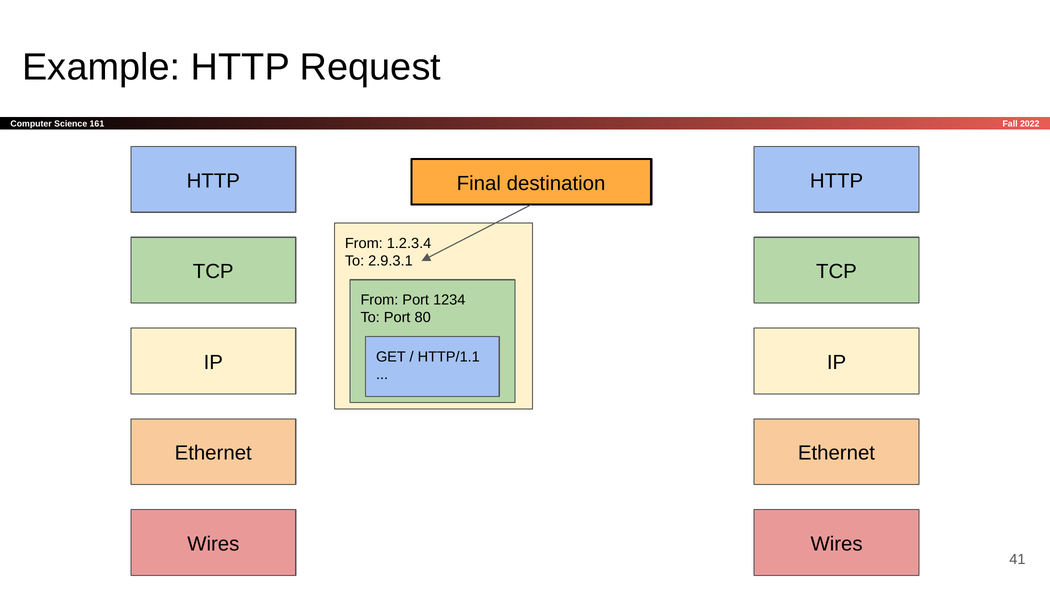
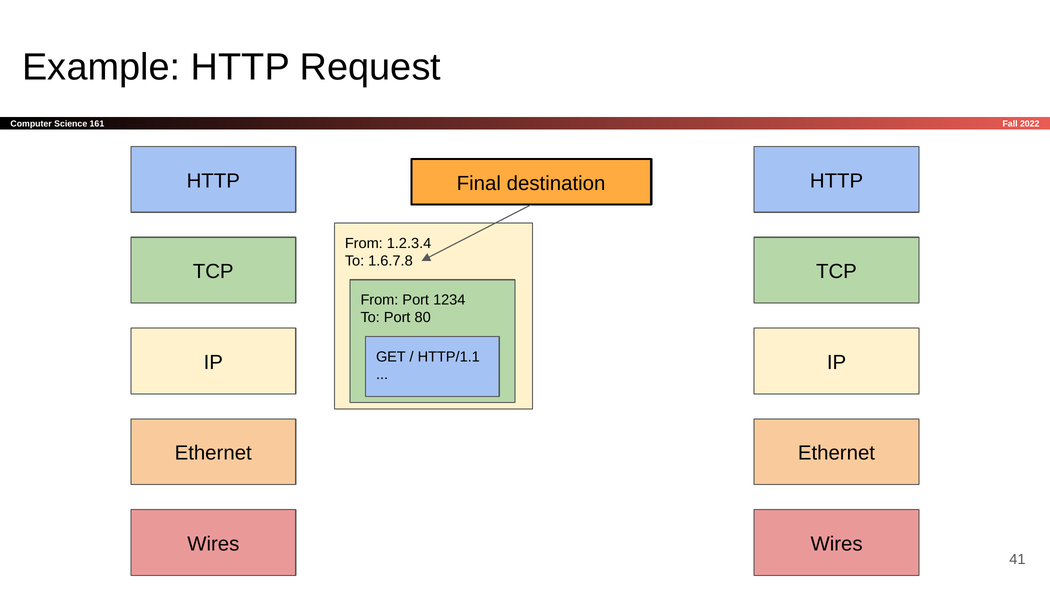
2.9.3.1: 2.9.3.1 -> 1.6.7.8 (390, 261)
